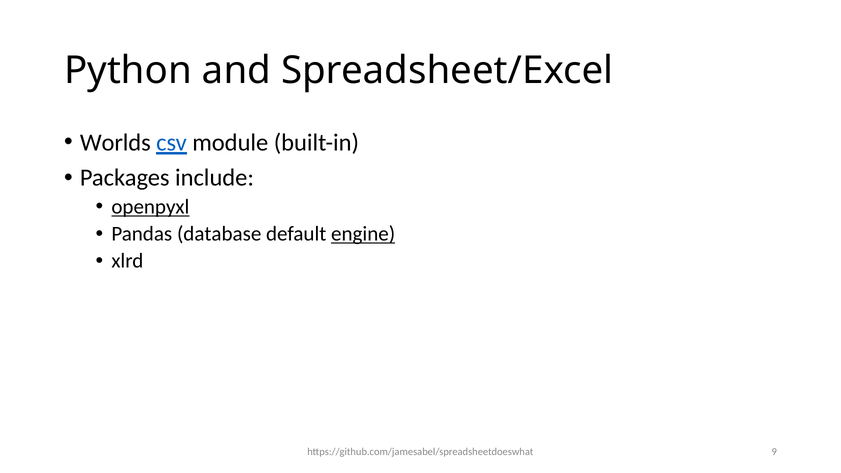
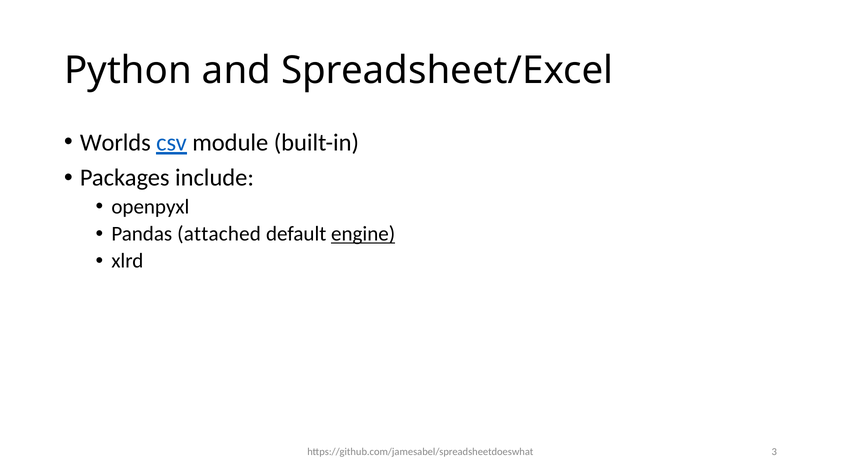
openpyxl underline: present -> none (150, 207)
database: database -> attached (219, 234)
9: 9 -> 3 (774, 452)
